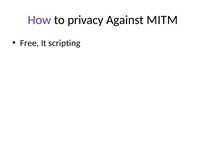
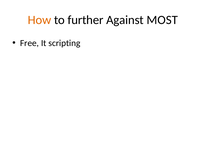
How colour: purple -> orange (39, 20)
privacy: privacy -> further (85, 20)
MITM: MITM -> MOST (162, 20)
